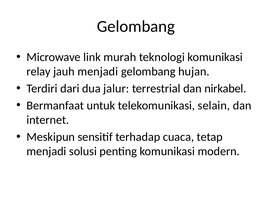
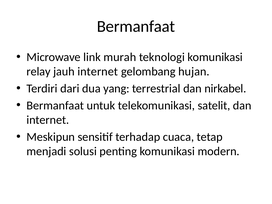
Gelombang: Gelombang -> Bermanfaat (136, 26)
jauh menjadi: menjadi -> internet (98, 72)
jalur: jalur -> yang (116, 89)
selain: selain -> satelit (214, 105)
